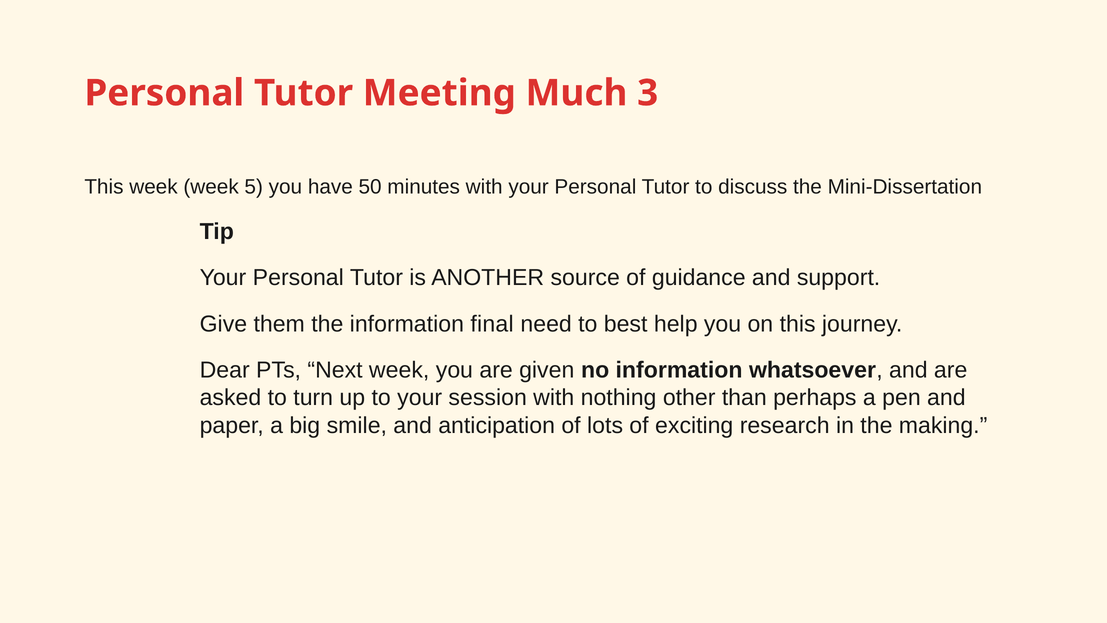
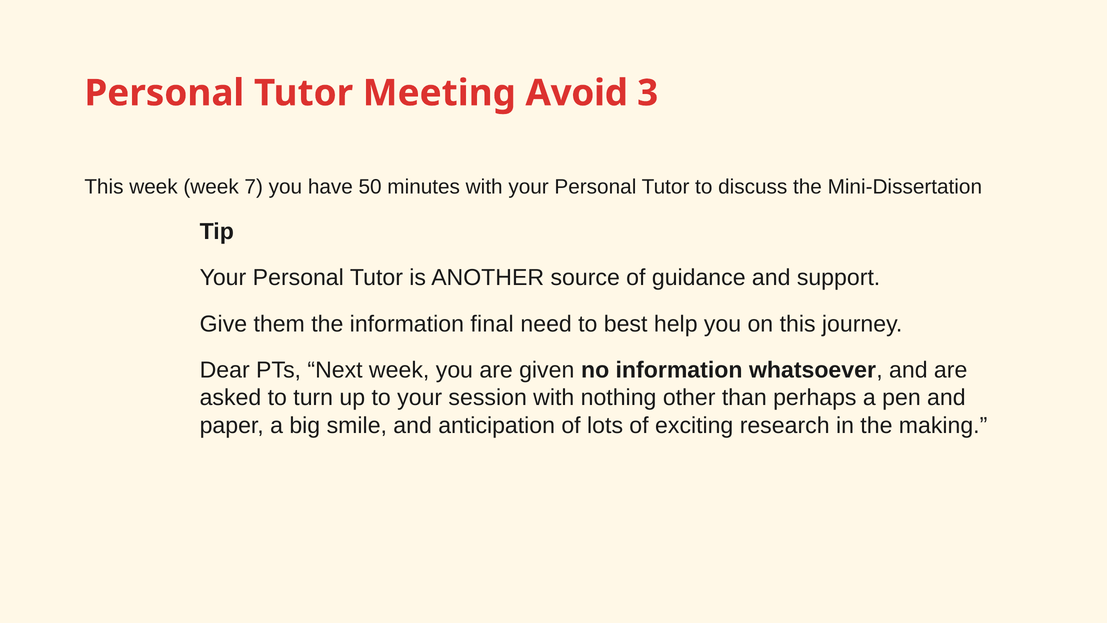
Much: Much -> Avoid (577, 93)
5: 5 -> 7 (254, 187)
